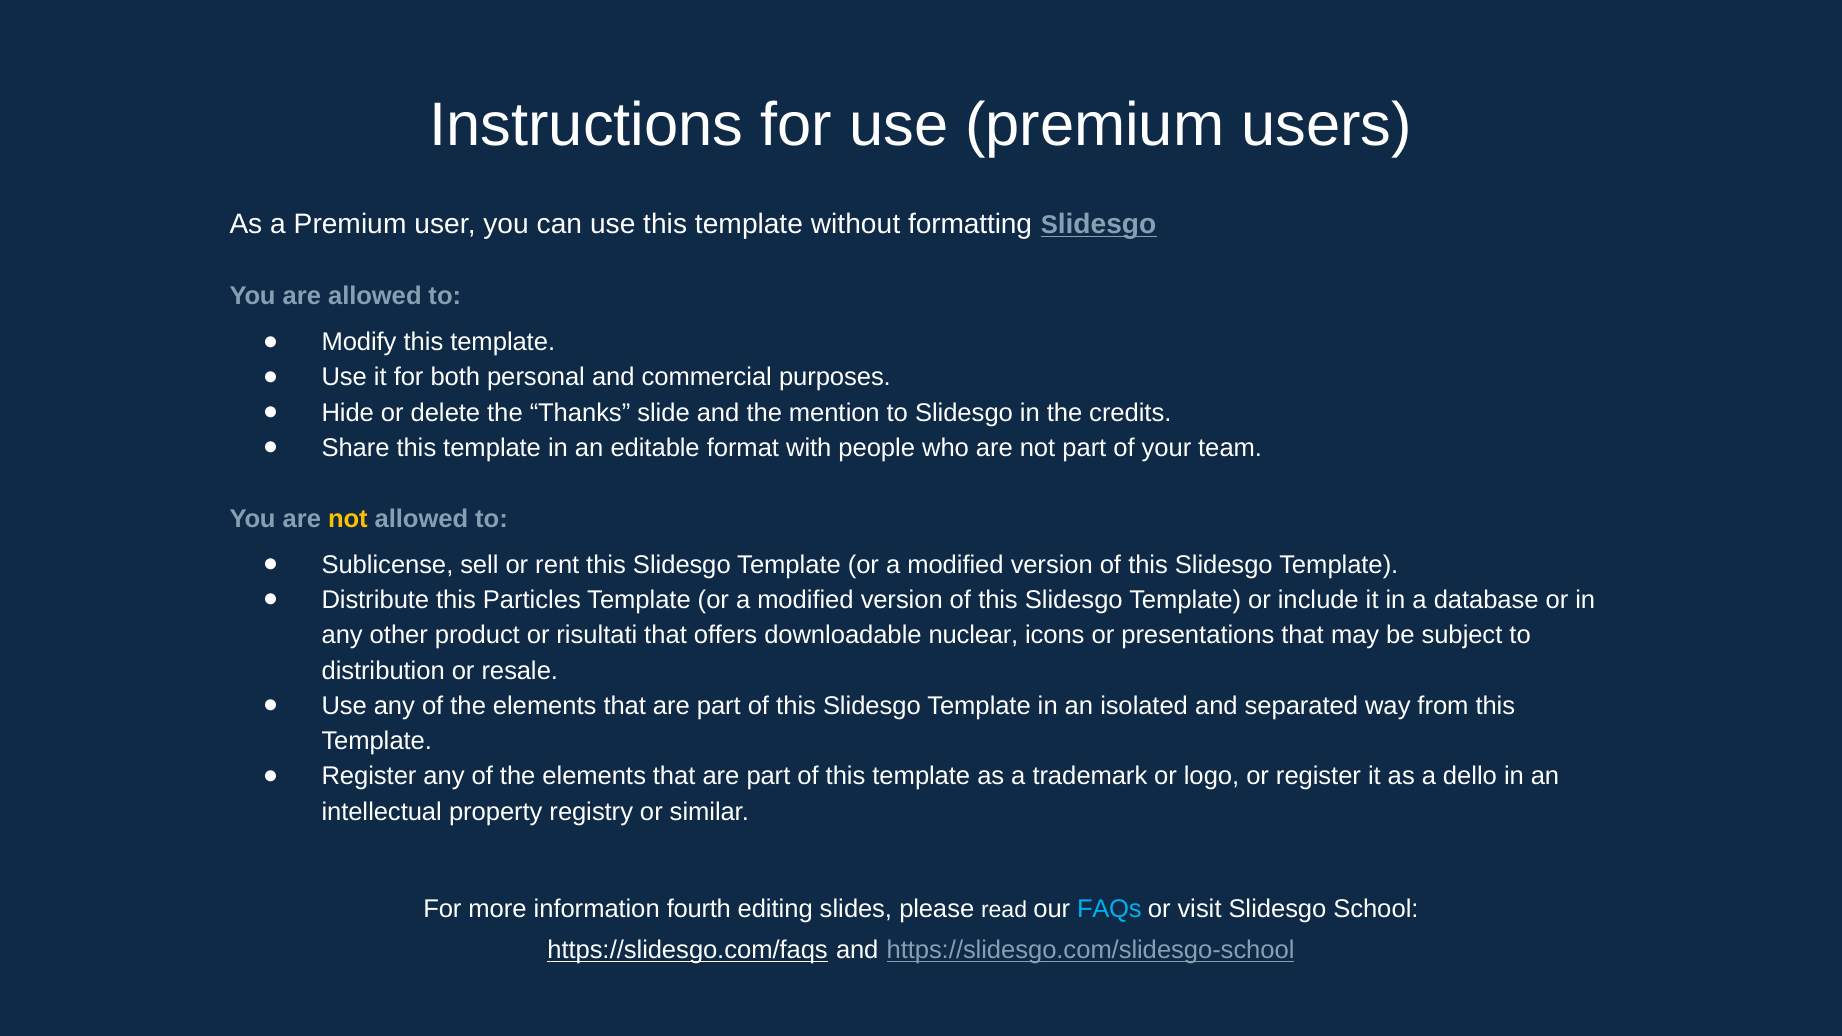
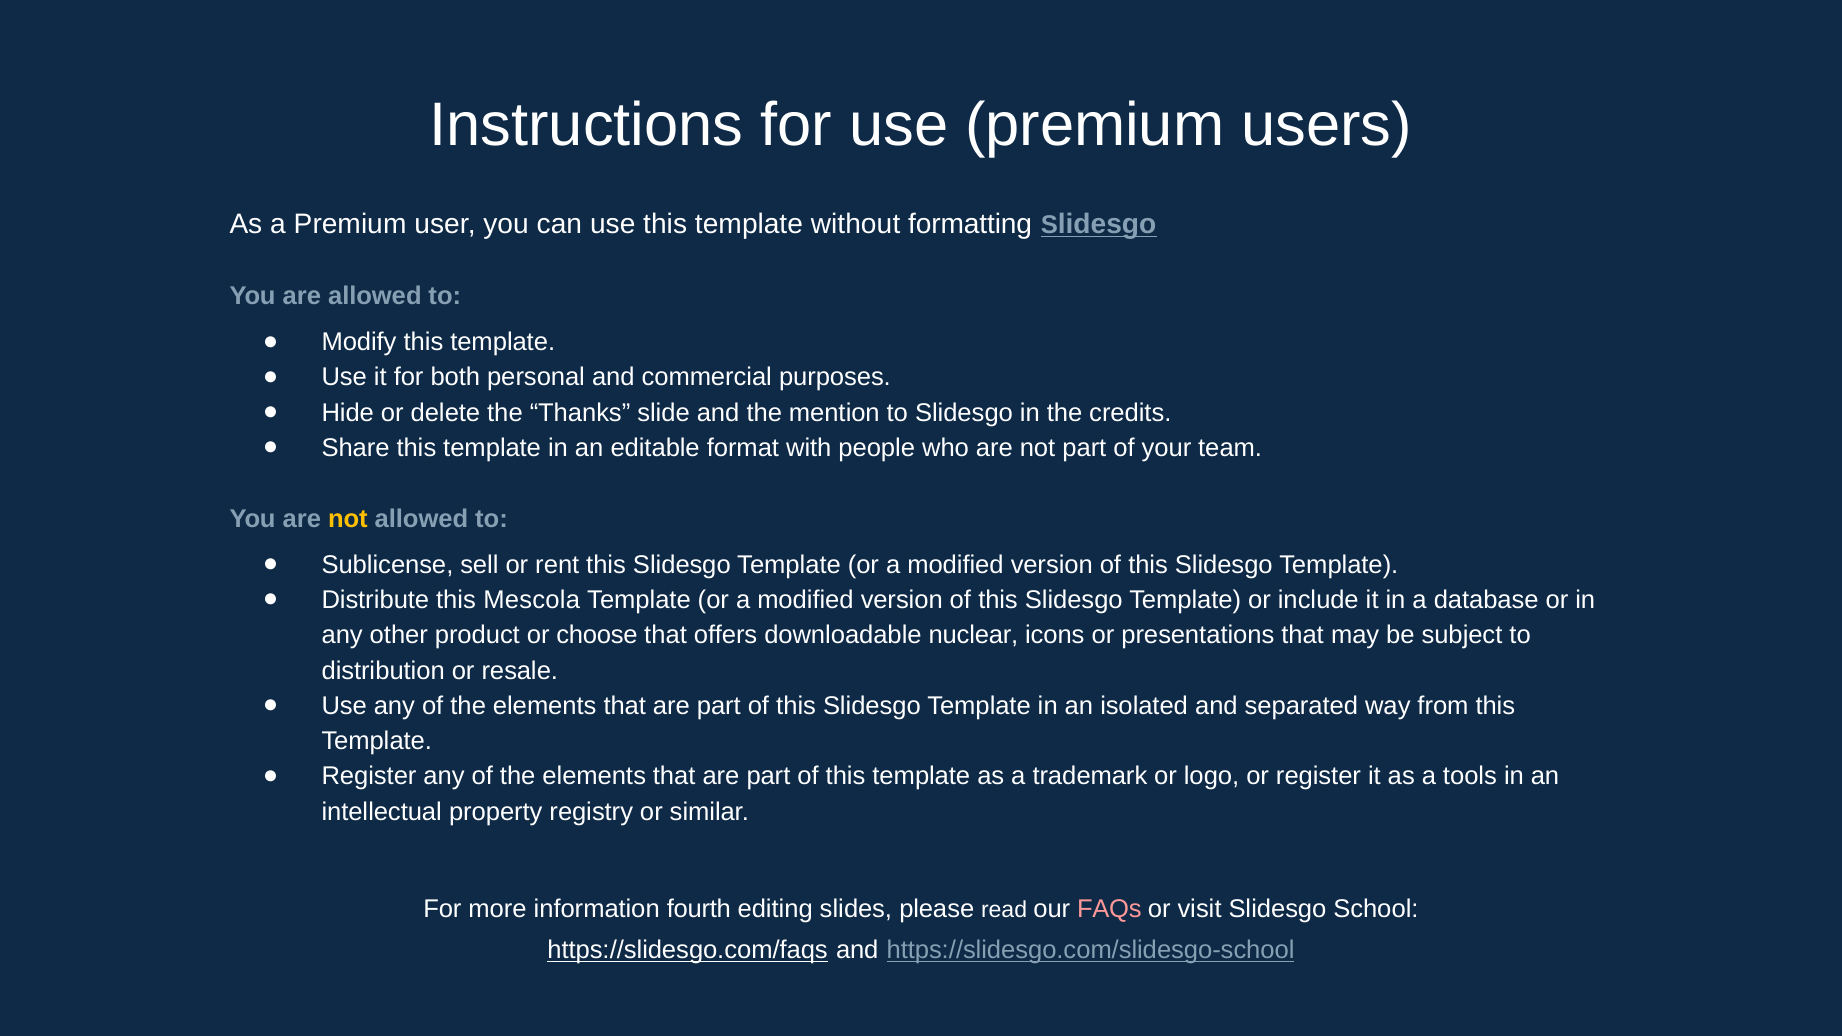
Particles: Particles -> Mescola (532, 600)
risultati: risultati -> choose (597, 635)
dello: dello -> tools (1470, 777)
FAQs colour: light blue -> pink (1109, 909)
